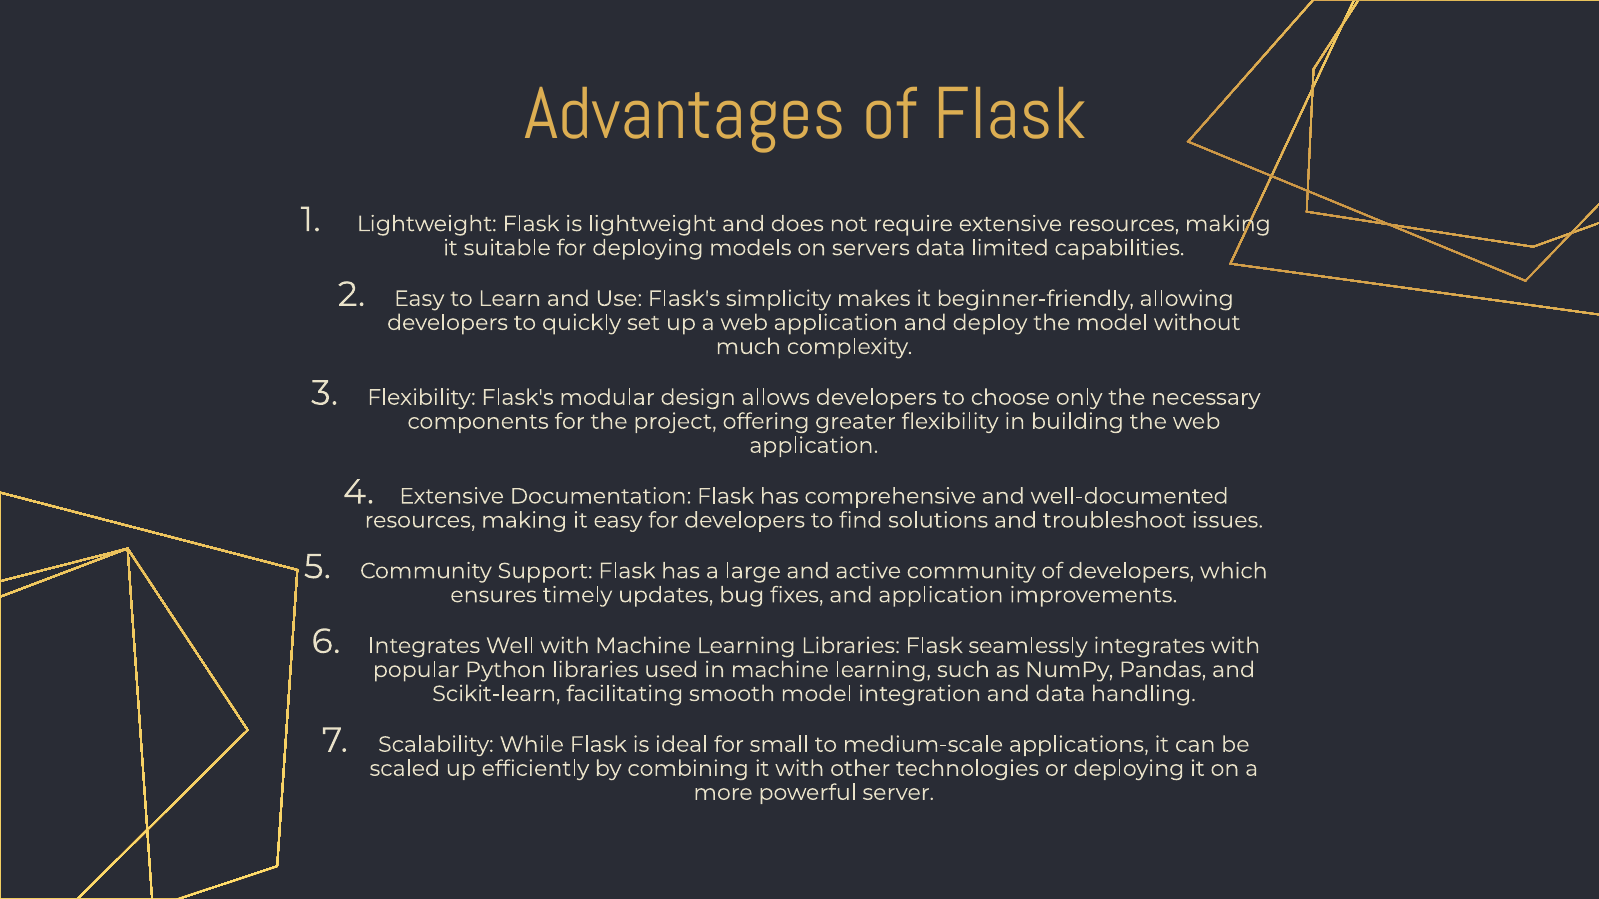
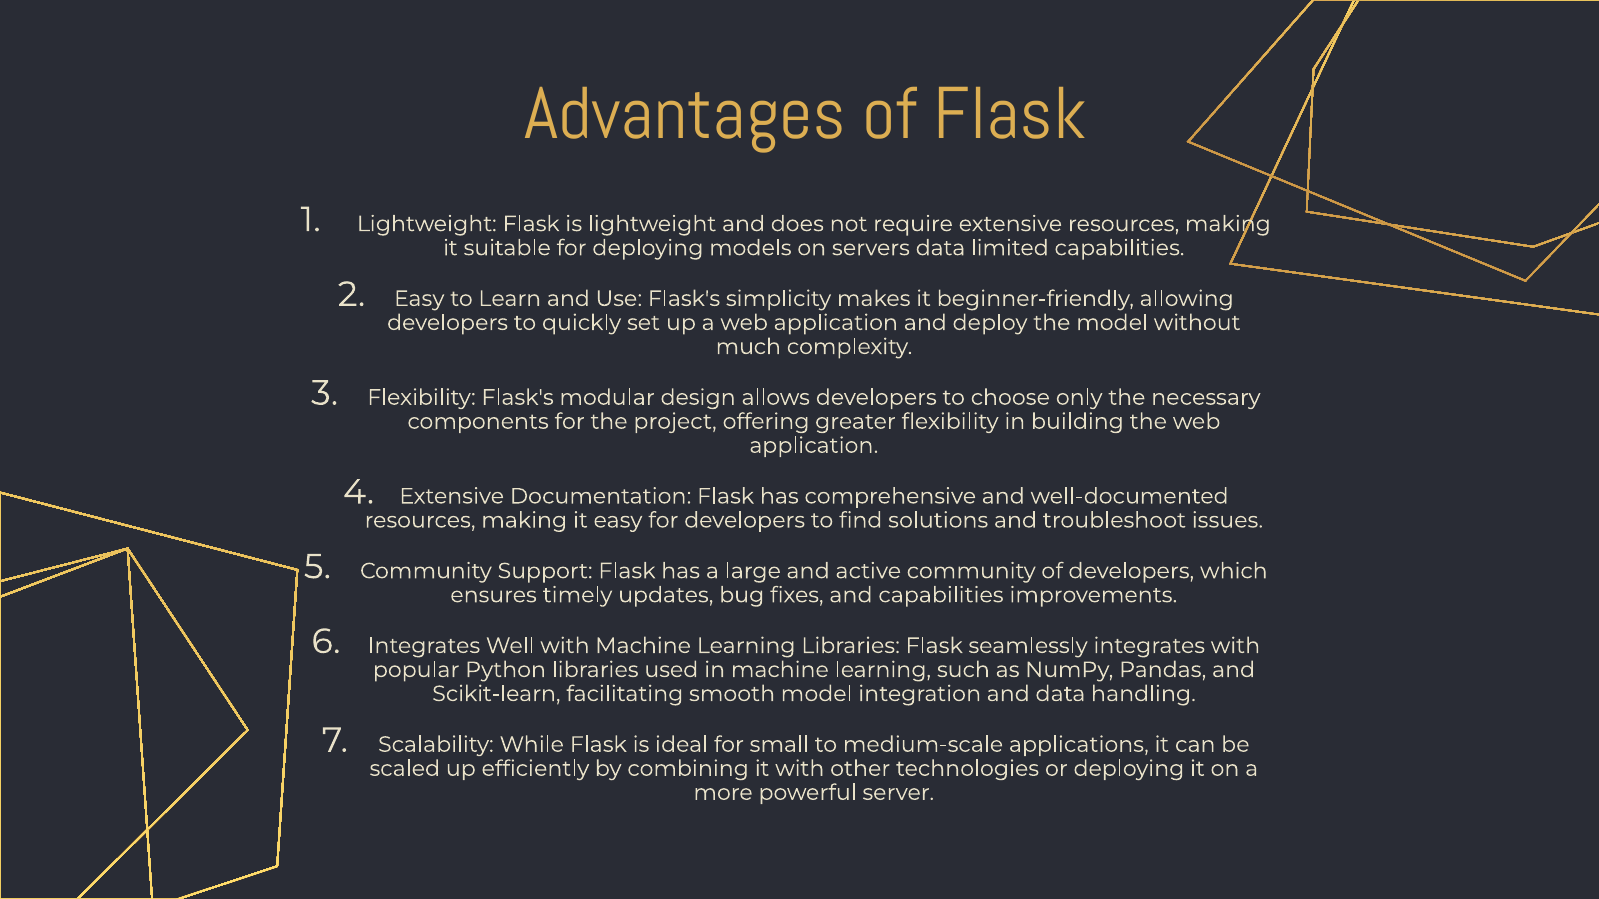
and application: application -> capabilities (941, 595)
